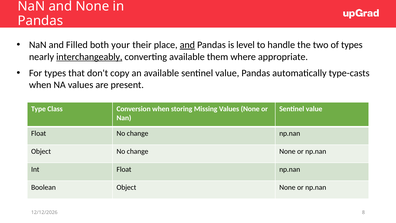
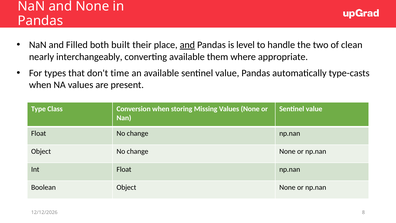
your: your -> built (121, 45)
of types: types -> clean (352, 45)
interchangeably underline: present -> none (89, 57)
copy: copy -> time (120, 73)
